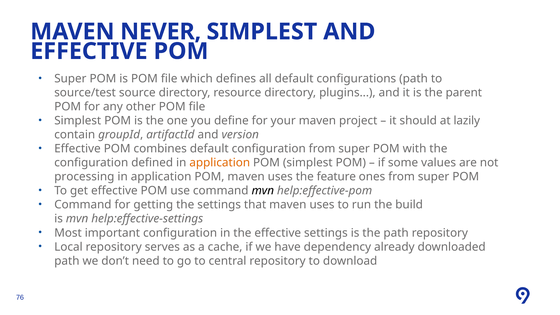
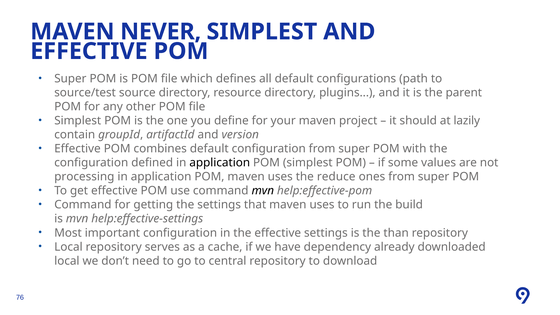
application colour: orange -> black (220, 163)
feature: feature -> reduce (336, 177)
the path: path -> than (396, 233)
path: path -> local (67, 261)
